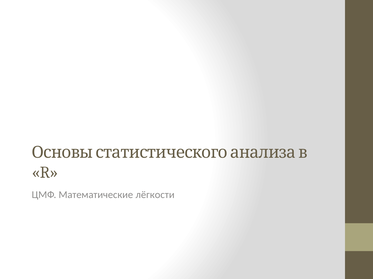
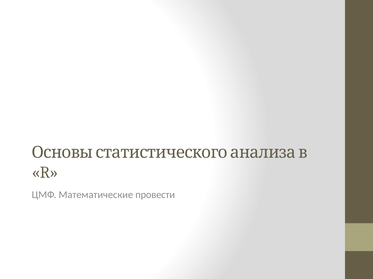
лёгкости: лёгкости -> провести (155, 195)
